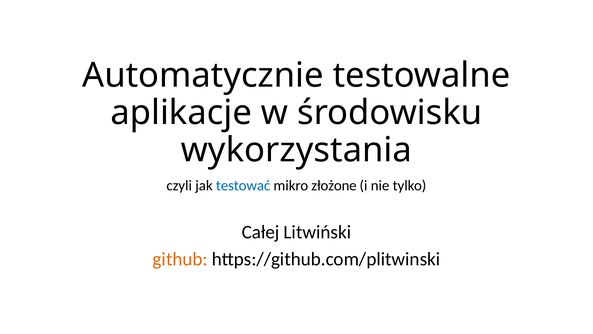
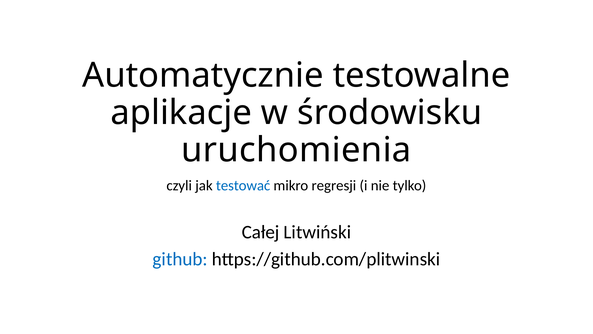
wykorzystania: wykorzystania -> uruchomienia (296, 150)
złożone: złożone -> regresji (334, 185)
github colour: orange -> blue (180, 259)
